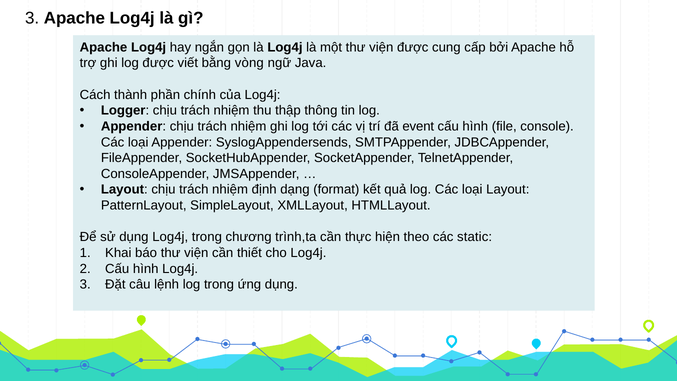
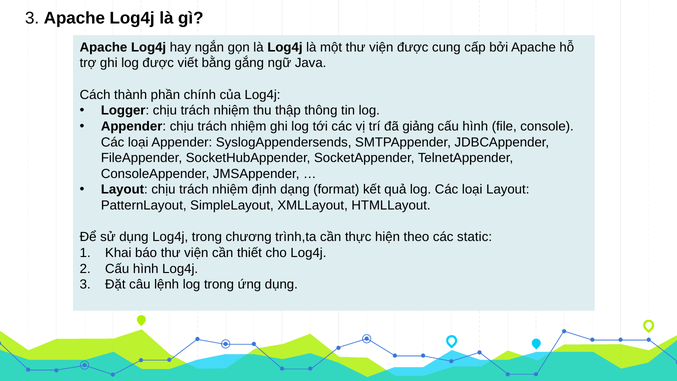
vòng: vòng -> gắng (249, 63)
event: event -> giảng (418, 126)
